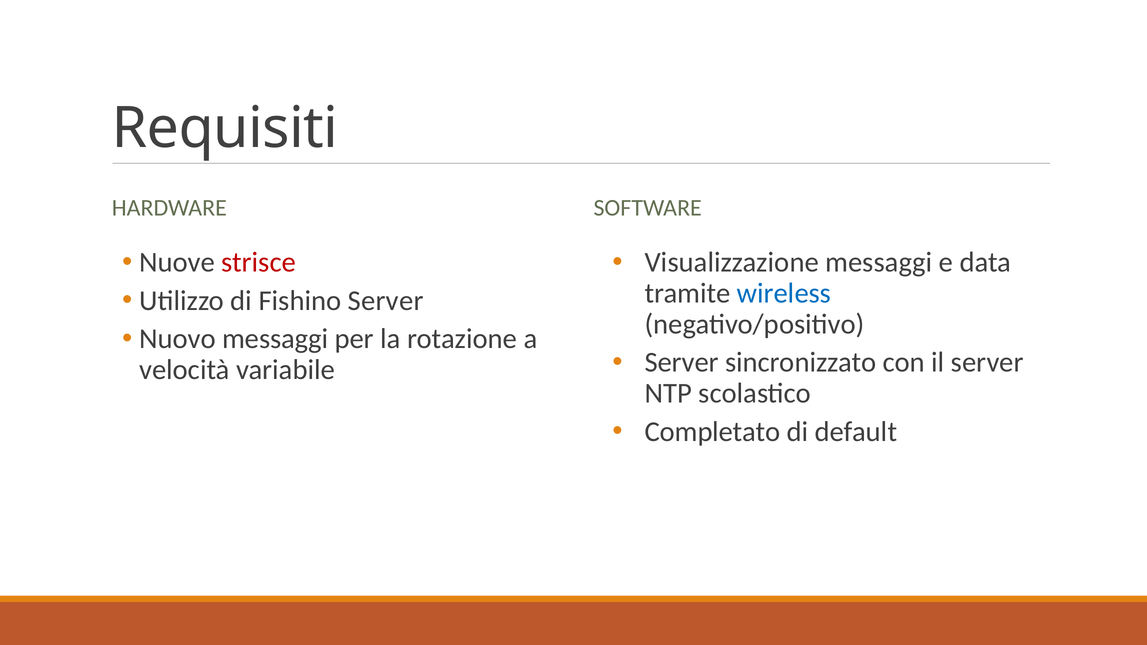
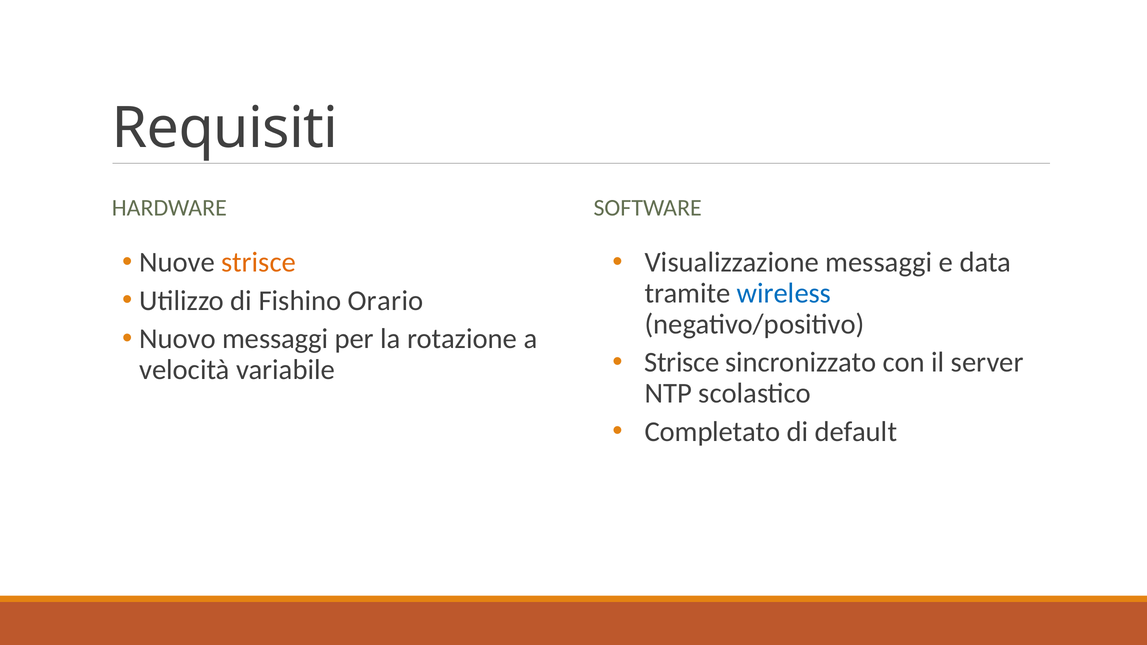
strisce colour: red -> orange (259, 263)
Fishino Server: Server -> Orario (386, 301)
Server: Server -> Strisce (682, 363)
